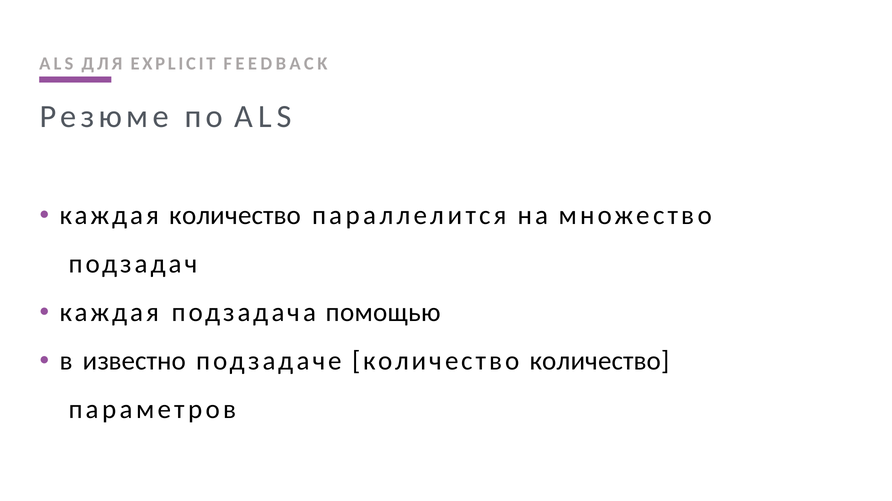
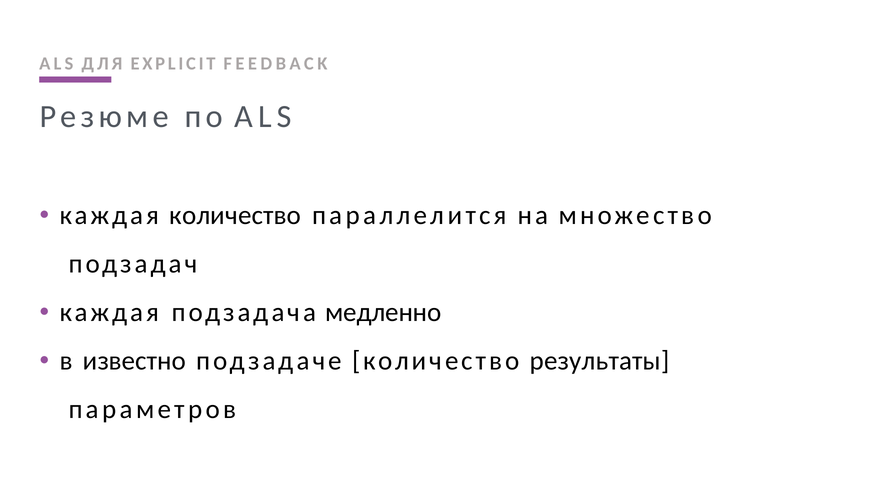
помощью: помощью -> медленно (383, 313)
количество количество: количество -> результаты (600, 361)
